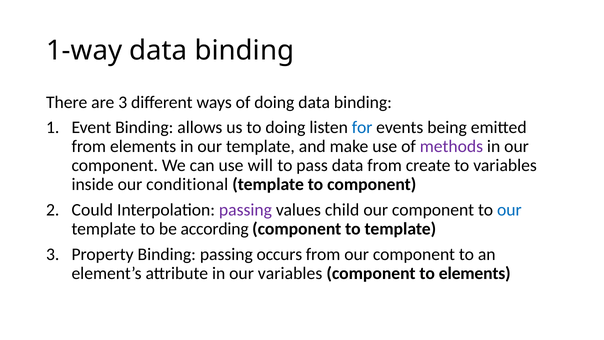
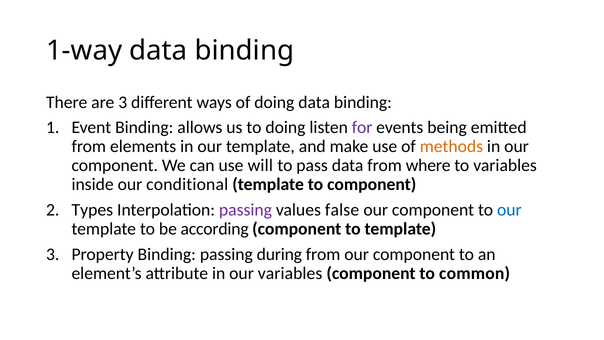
for colour: blue -> purple (362, 127)
methods colour: purple -> orange (451, 146)
create: create -> where (428, 166)
Could: Could -> Types (92, 210)
child: child -> false (342, 210)
occurs: occurs -> during (279, 254)
to elements: elements -> common (475, 273)
